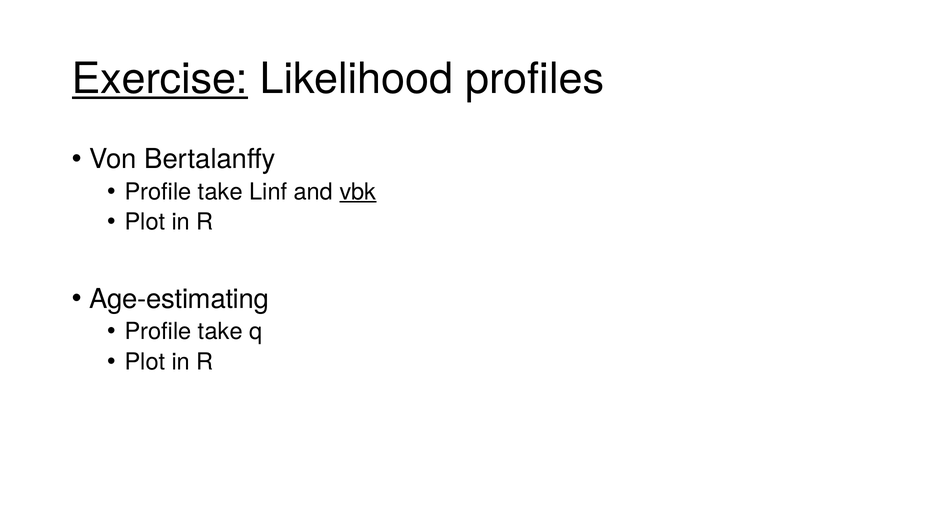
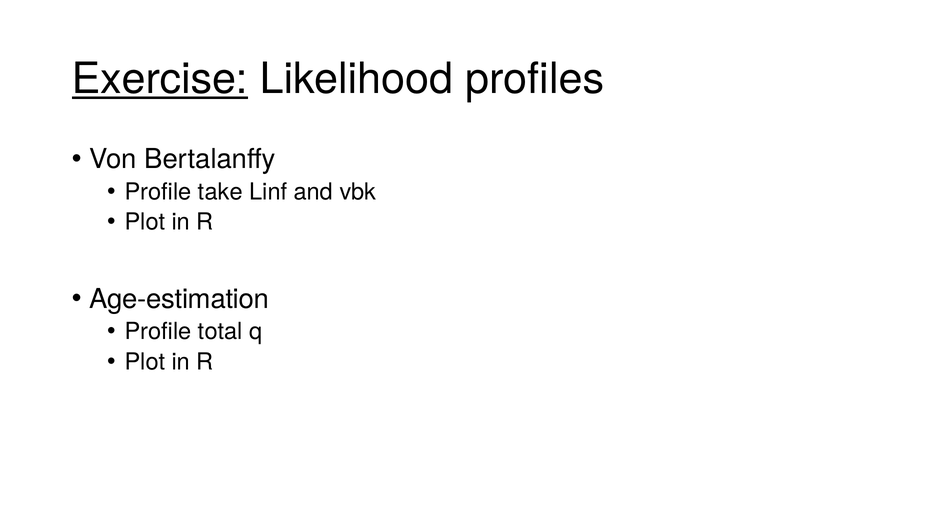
vbk underline: present -> none (358, 192)
Age-estimating: Age-estimating -> Age-estimation (179, 299)
take: take -> total (220, 331)
